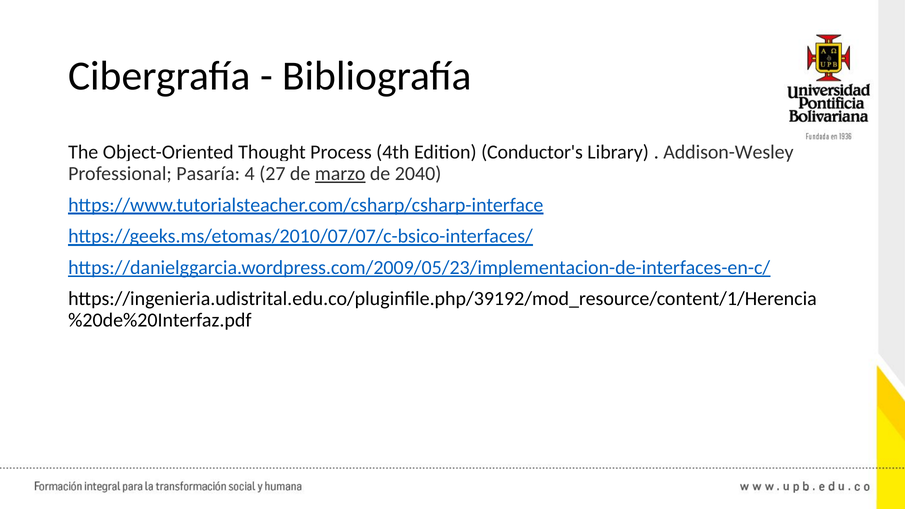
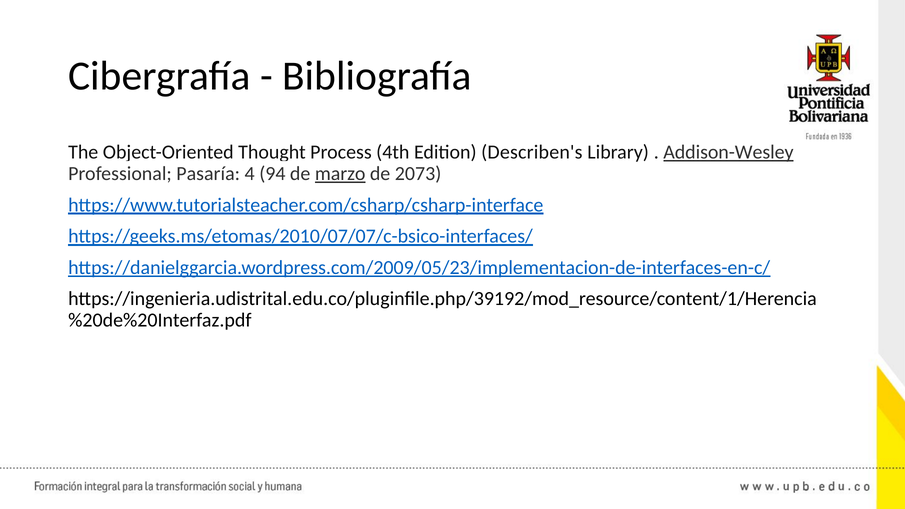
Conductor's: Conductor's -> Describen's (532, 152)
Addison-Wesley underline: none -> present (728, 152)
27: 27 -> 94 (272, 174)
2040: 2040 -> 2073 (418, 174)
